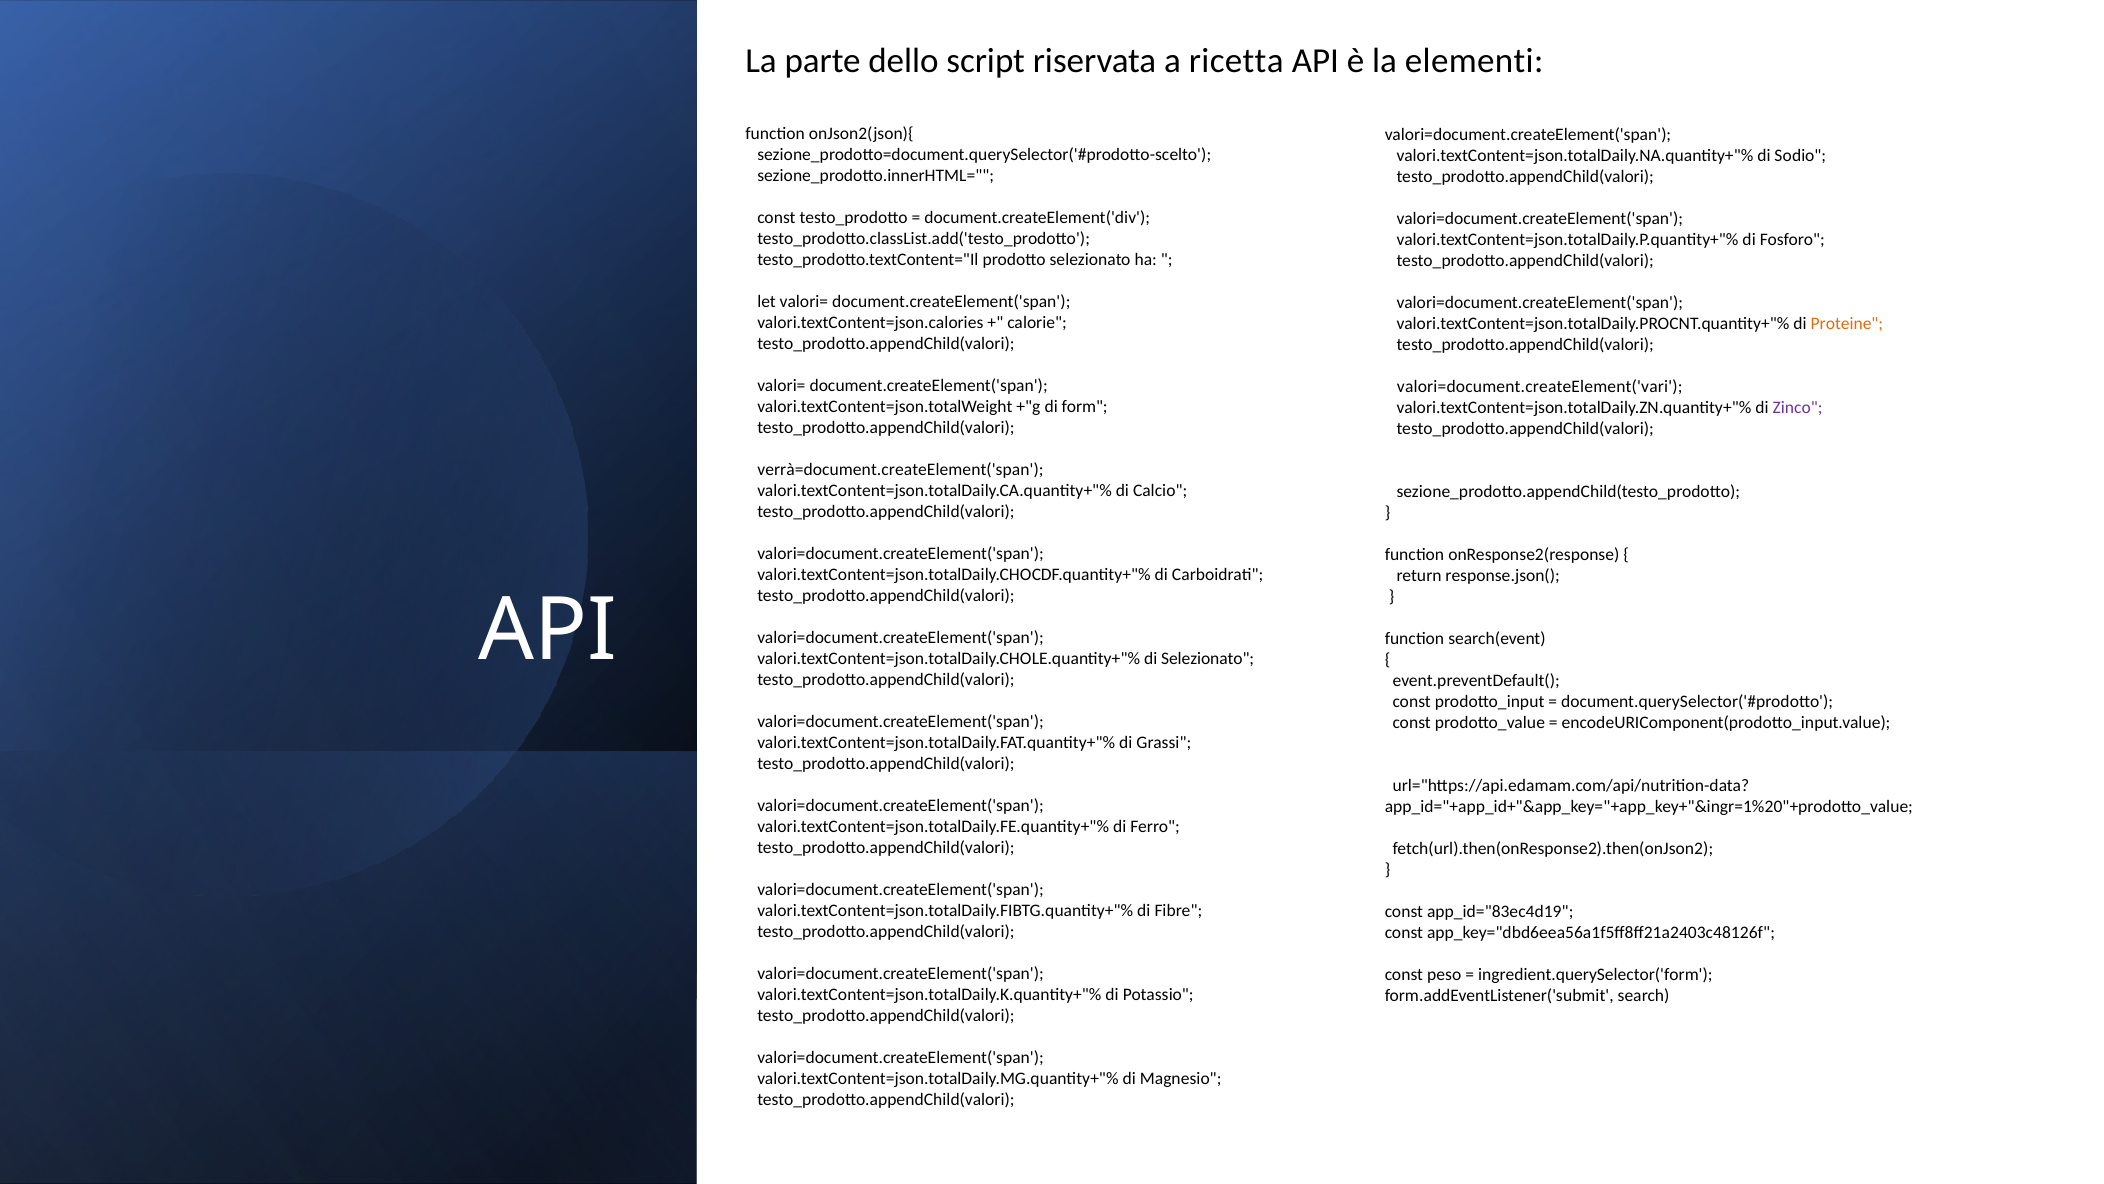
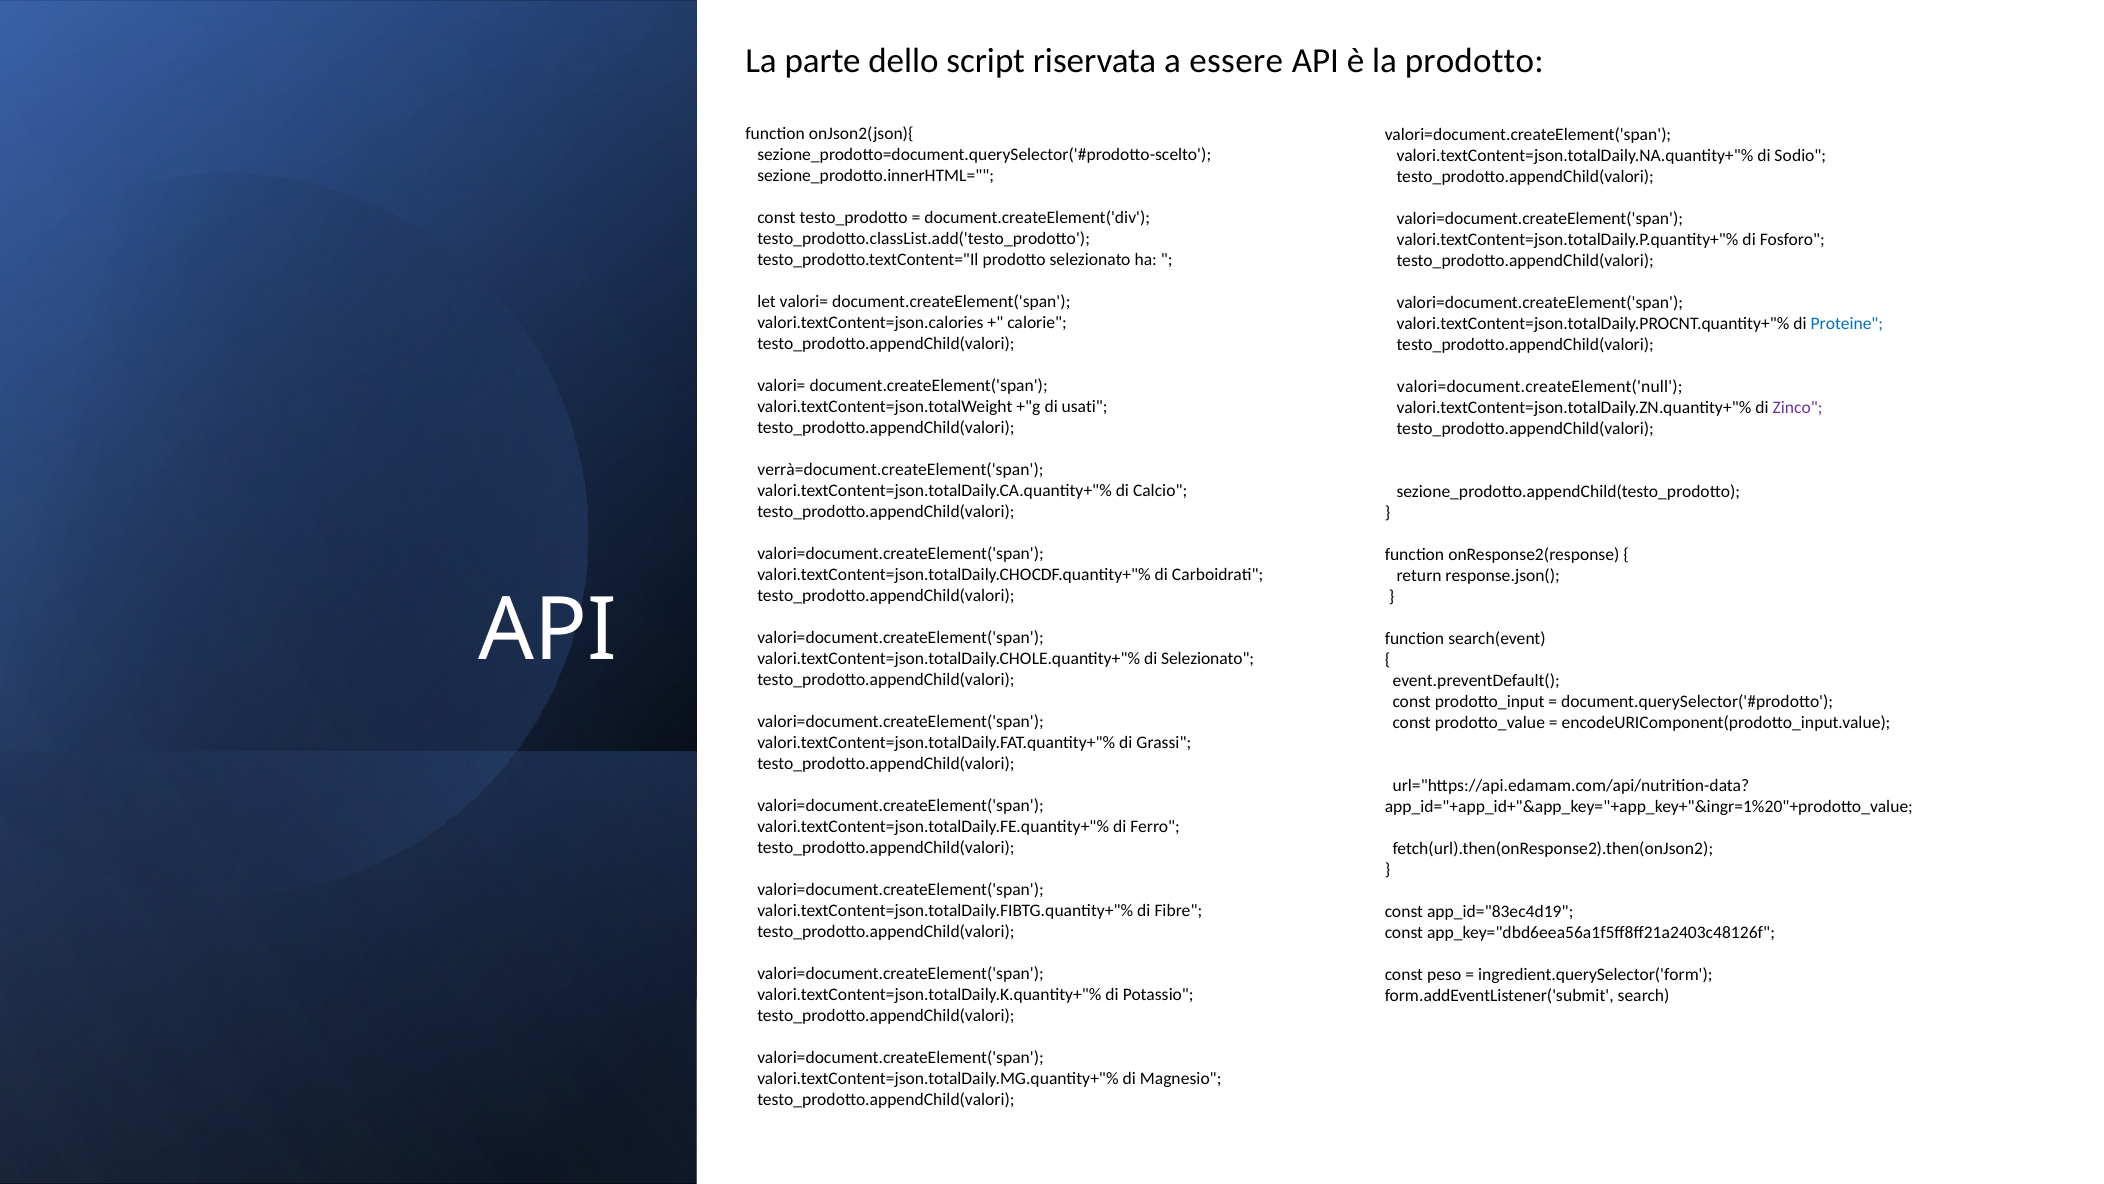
ricetta: ricetta -> essere (1236, 61)
la elementi: elementi -> prodotto (1474, 61)
Proteine colour: orange -> blue (1847, 323)
valori=document.createElement('vari: valori=document.createElement('vari -> valori=document.createElement('null (1540, 386)
form: form -> usati (1085, 406)
